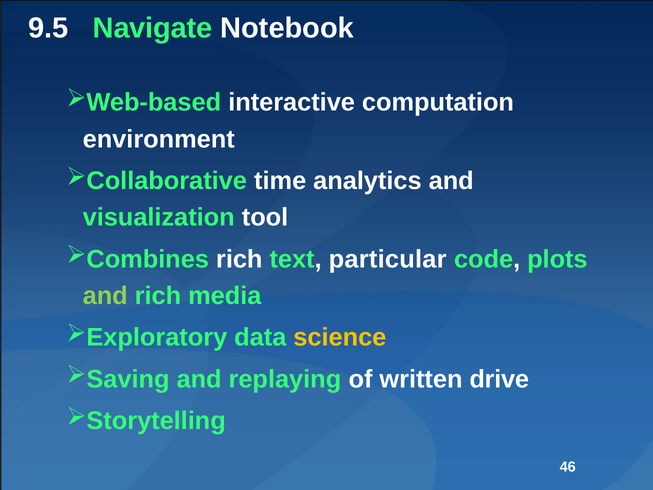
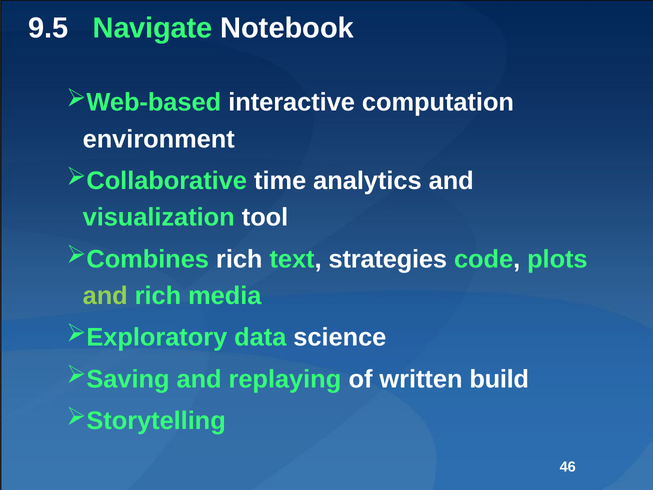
particular: particular -> strategies (388, 259)
science colour: yellow -> white (340, 337)
drive: drive -> build (499, 379)
